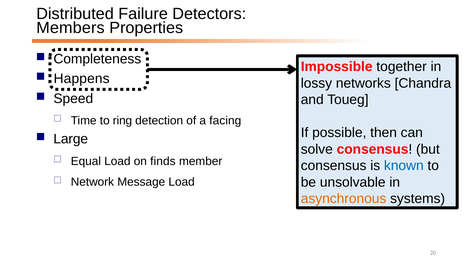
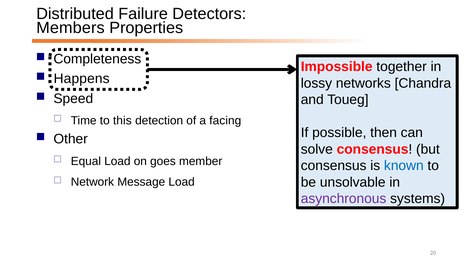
ring: ring -> this (122, 121)
Large: Large -> Other (71, 139)
finds: finds -> goes (163, 161)
asynchronous colour: orange -> purple (344, 199)
